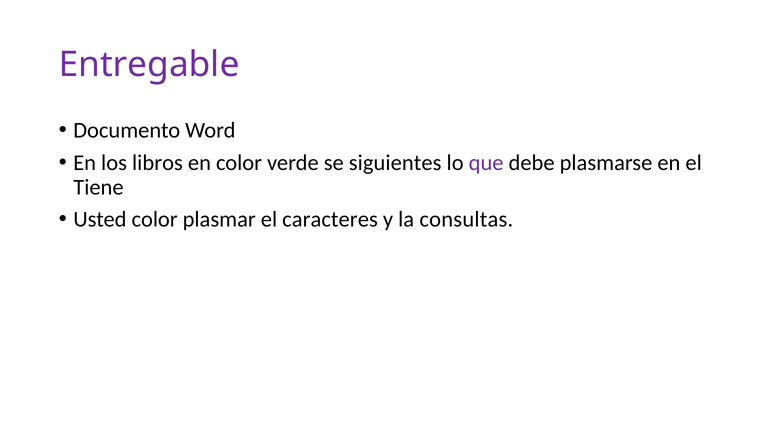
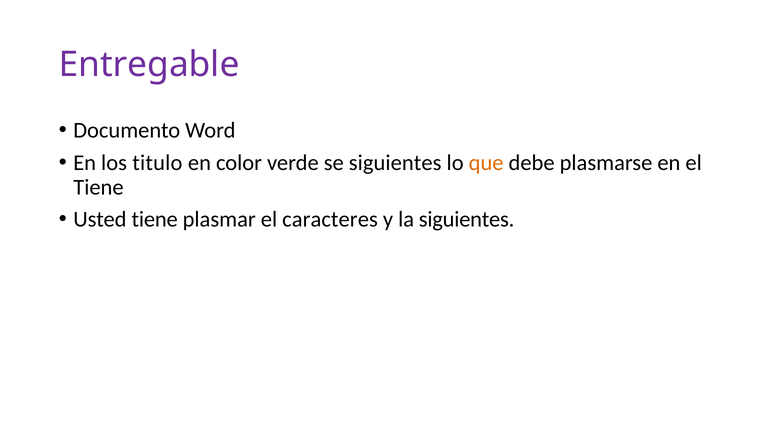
libros: libros -> titulo (157, 163)
que colour: purple -> orange (486, 163)
Usted color: color -> tiene (155, 220)
la consultas: consultas -> siguientes (467, 220)
